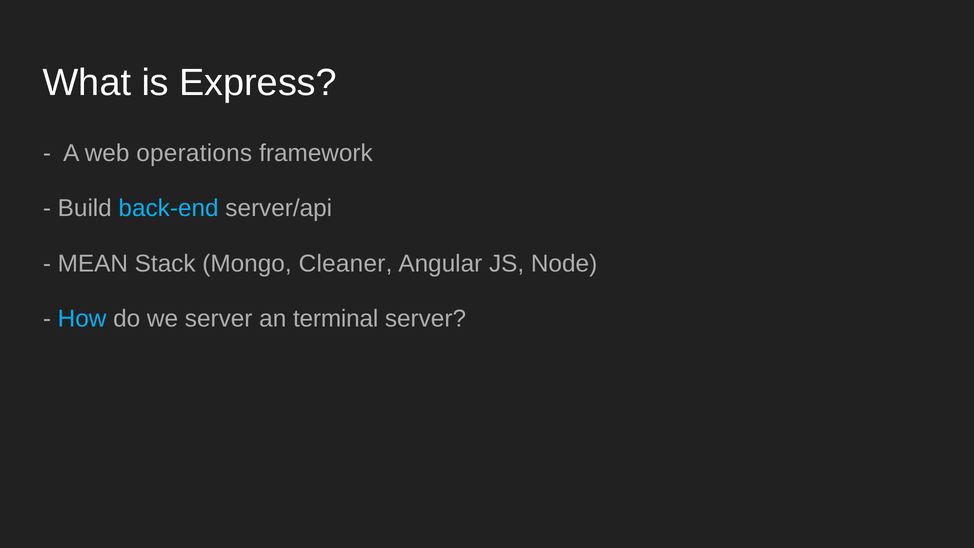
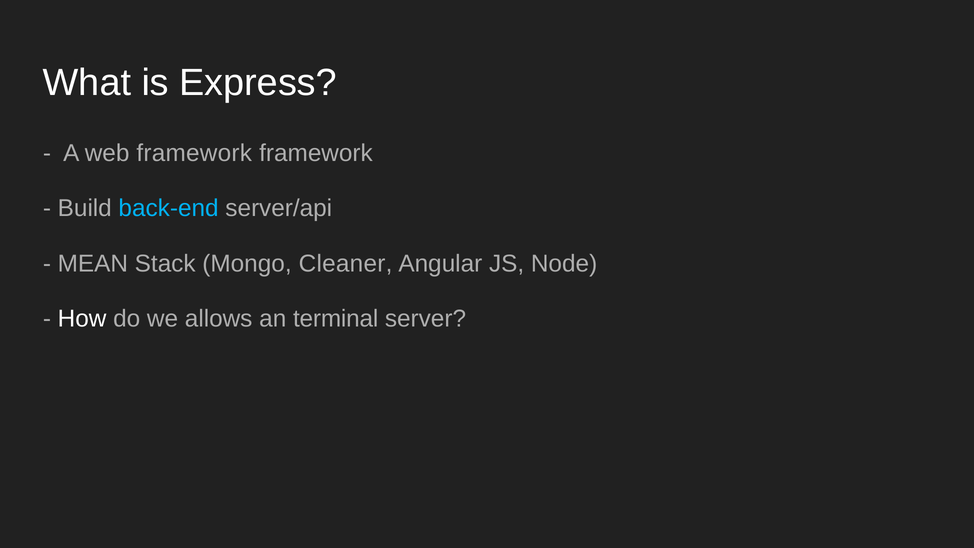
web operations: operations -> framework (194, 153)
How colour: light blue -> white (82, 319)
we server: server -> allows (219, 319)
